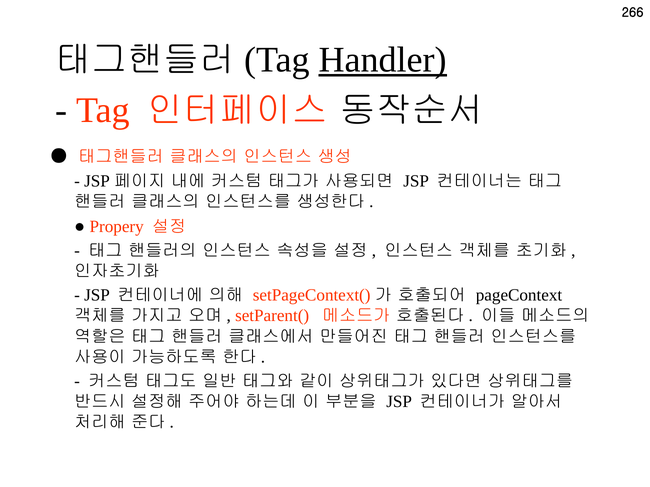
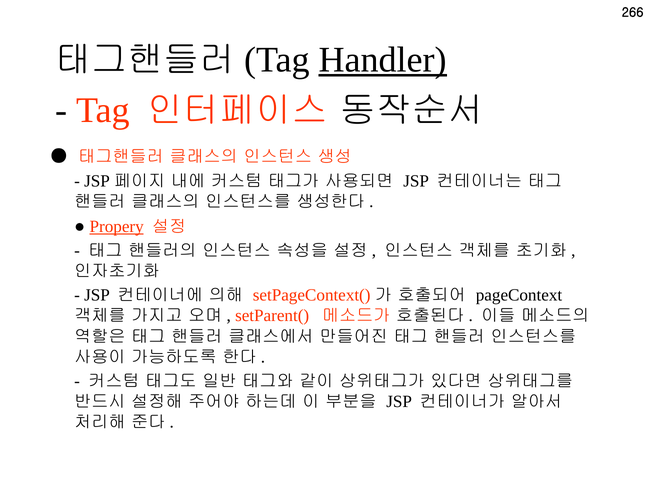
Propery underline: none -> present (117, 227)
